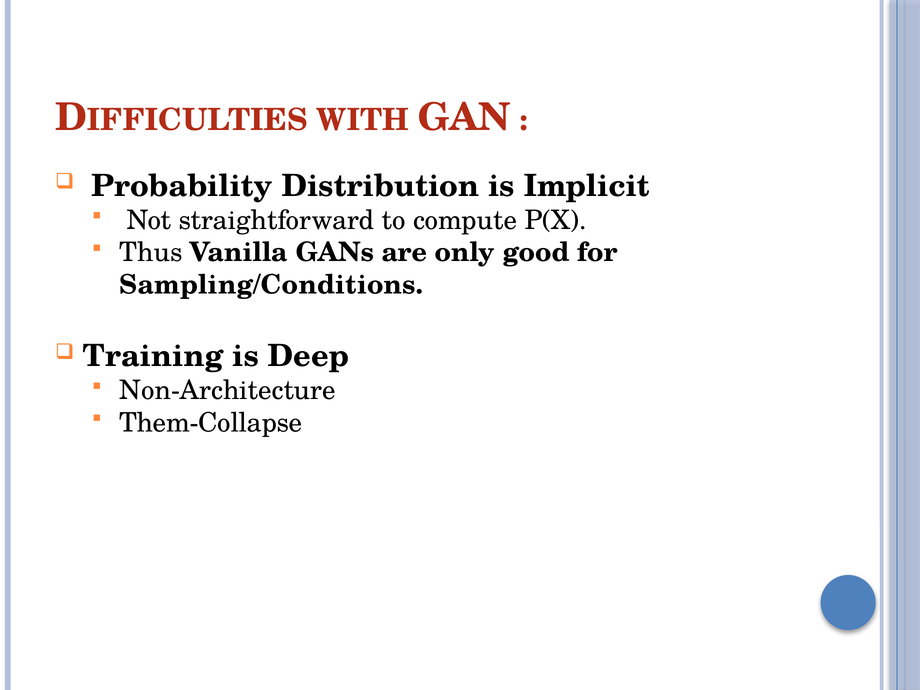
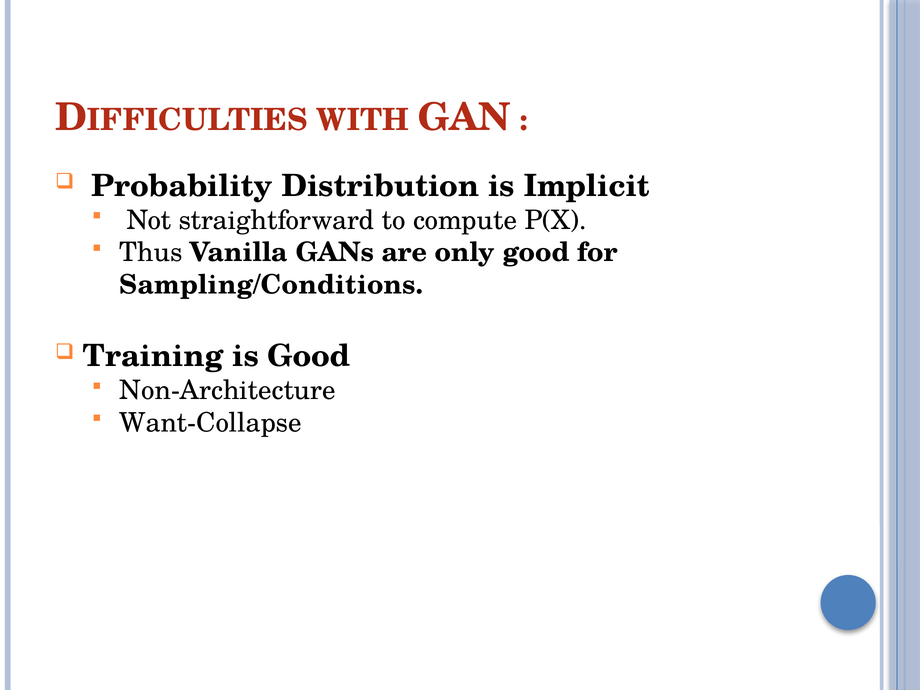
is Deep: Deep -> Good (309, 356)
Them-Collapse: Them-Collapse -> Want-Collapse (211, 423)
